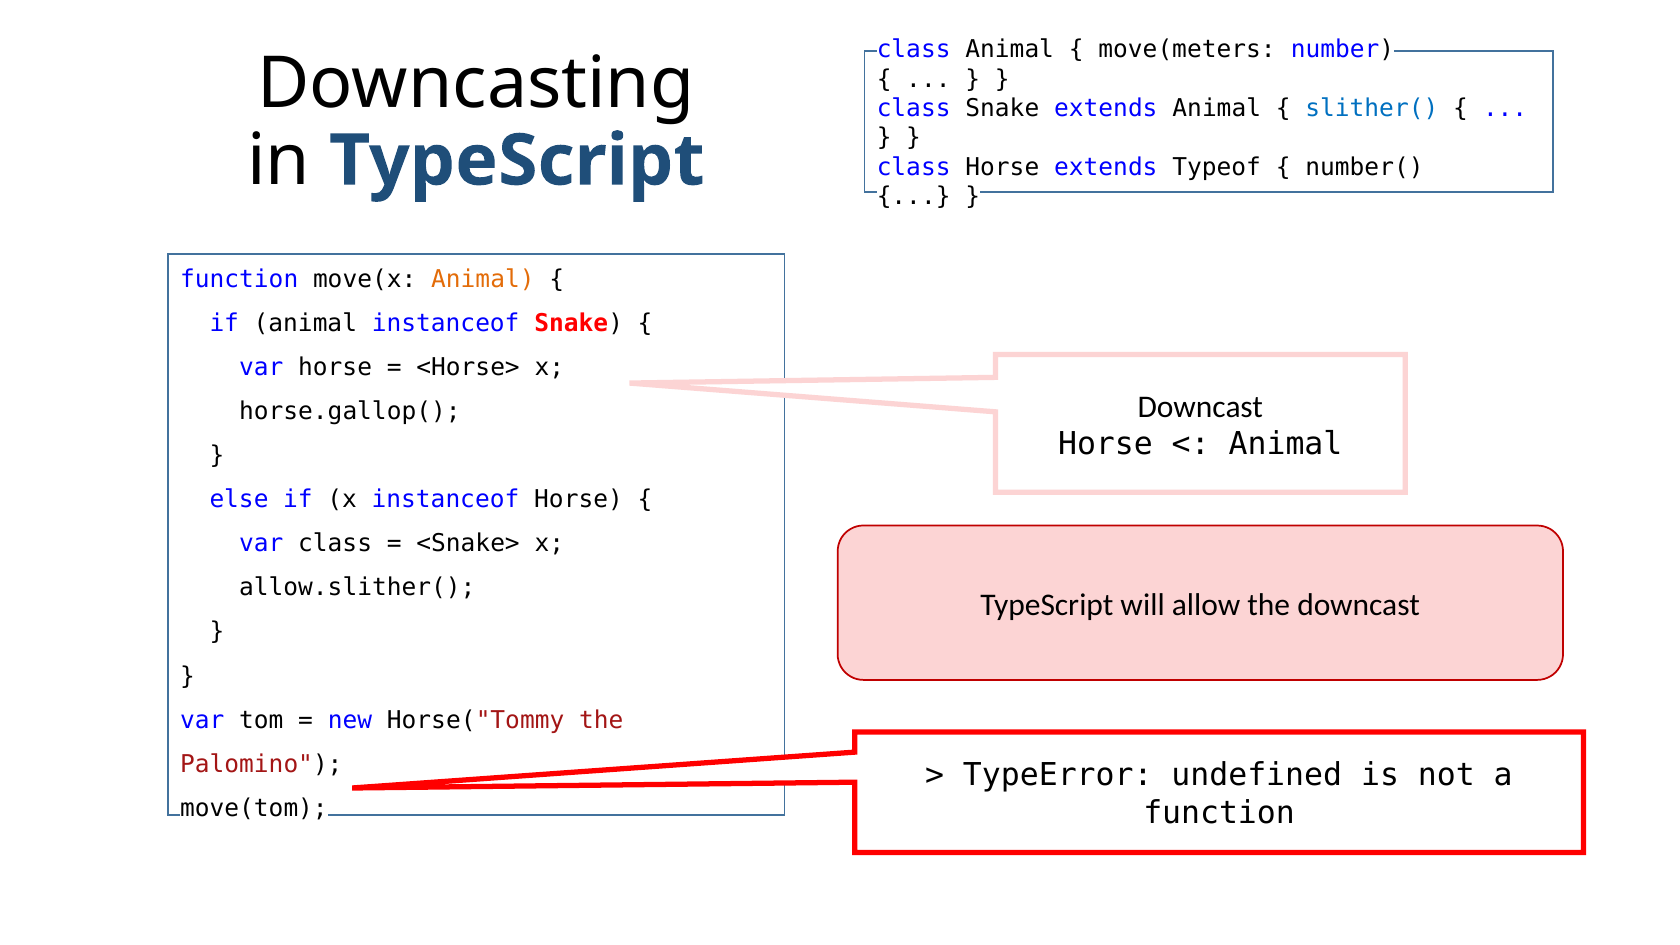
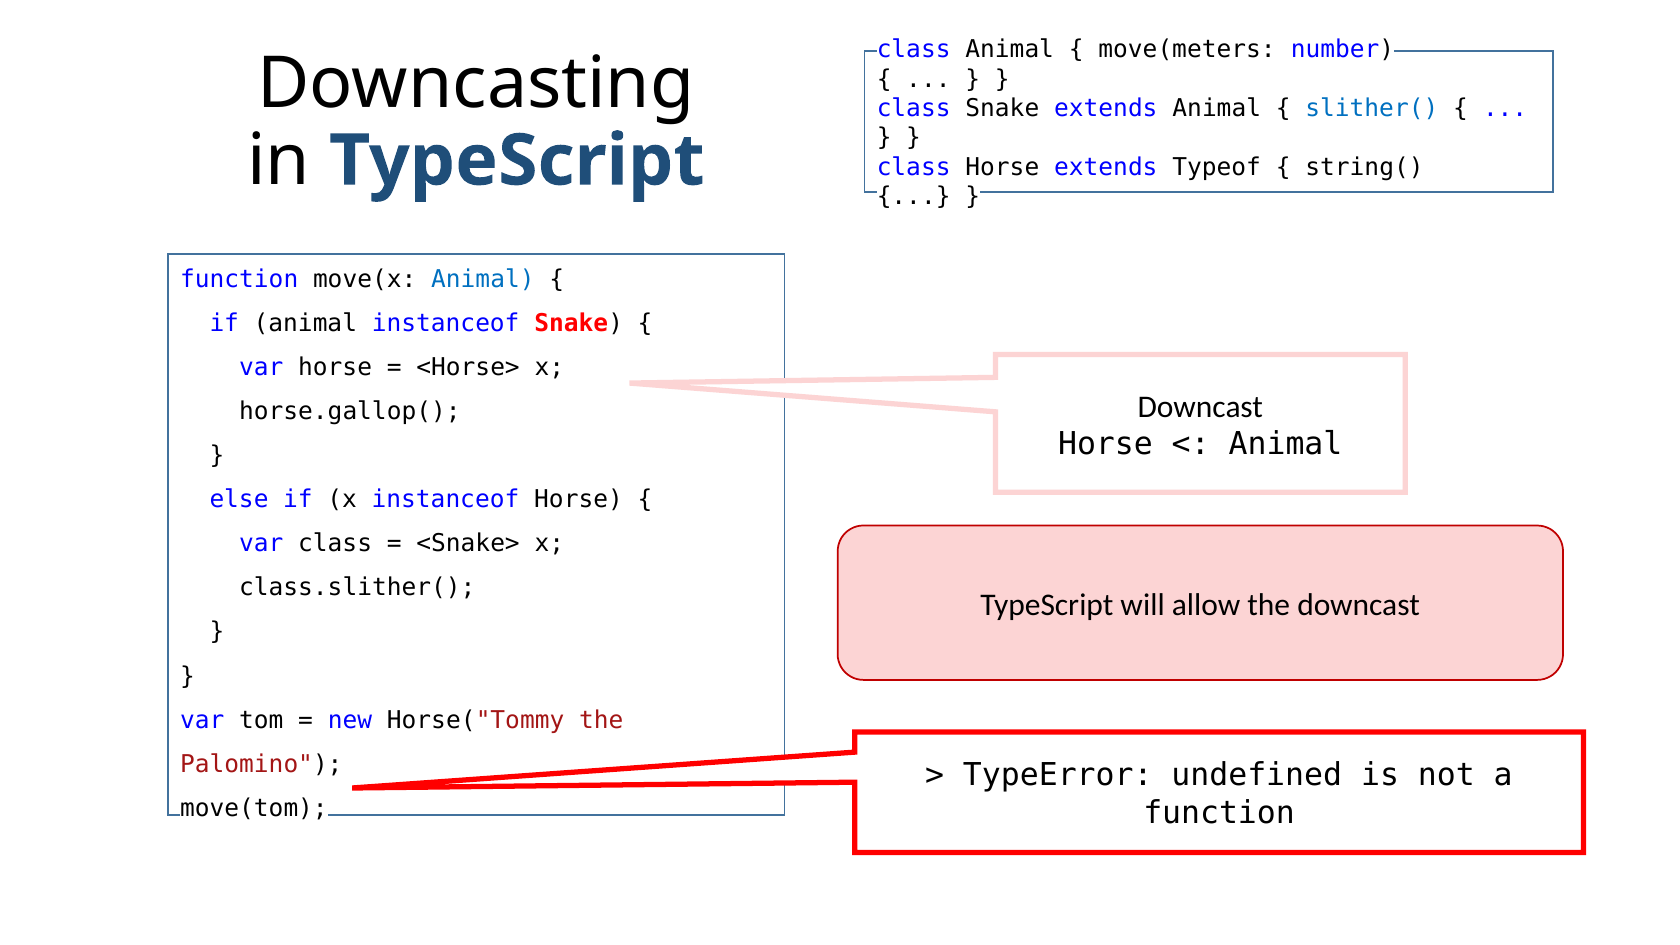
number(: number( -> string( (1364, 167)
Animal colour: orange -> blue (483, 279)
allow.slither(: allow.slither( -> class.slither( (357, 588)
